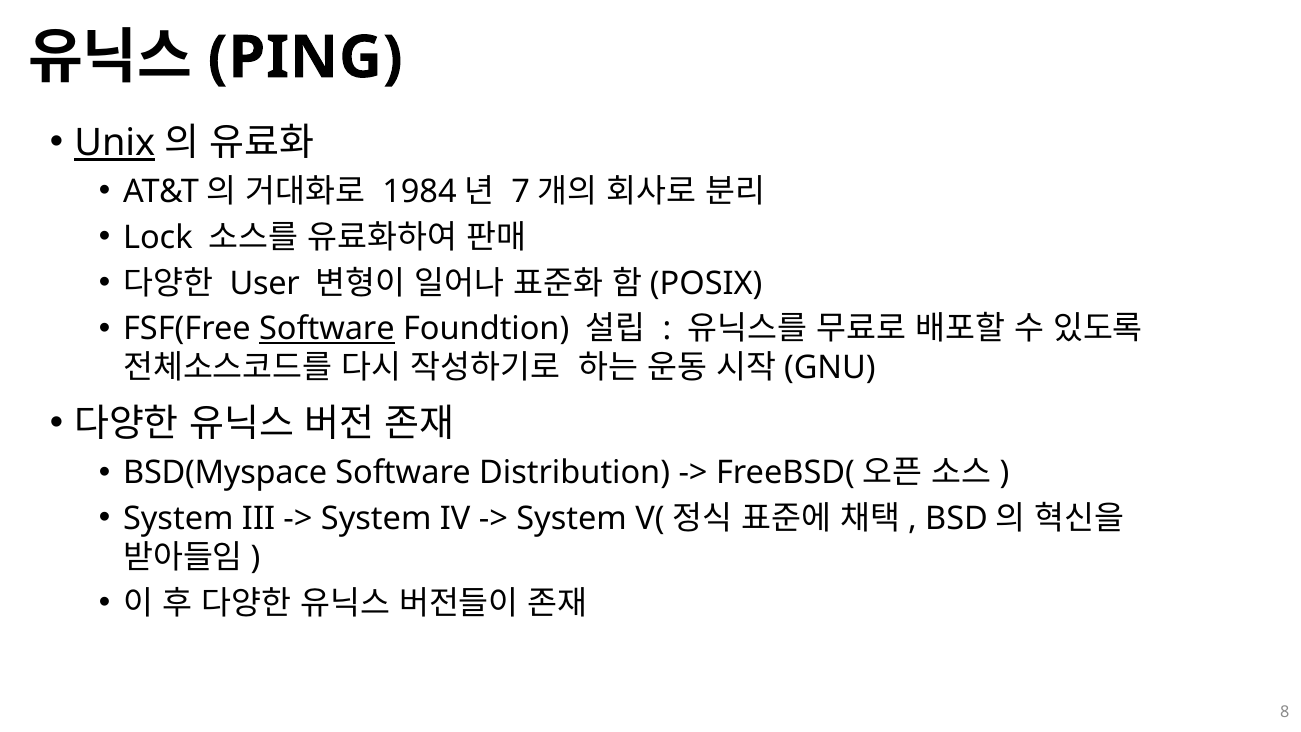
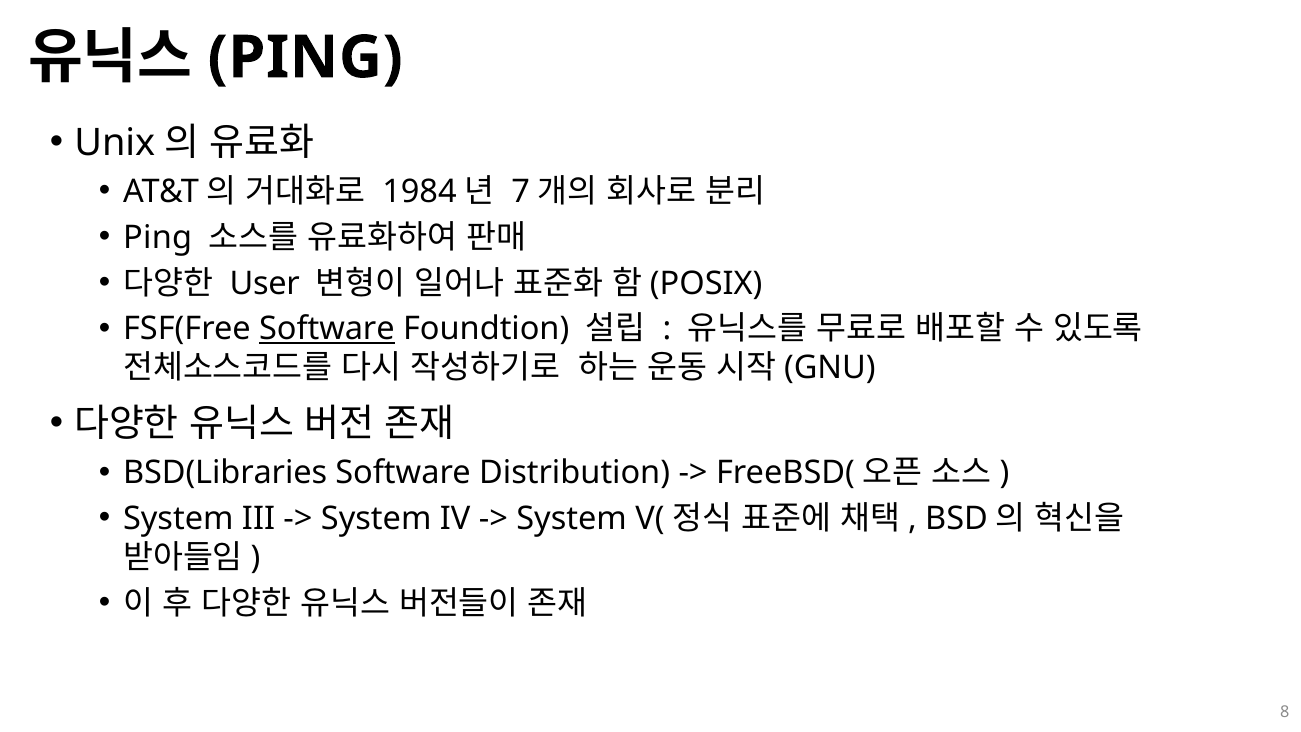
Unix underline: present -> none (115, 143)
Lock: Lock -> Ping (158, 238)
BSD(Myspace: BSD(Myspace -> BSD(Libraries (225, 473)
